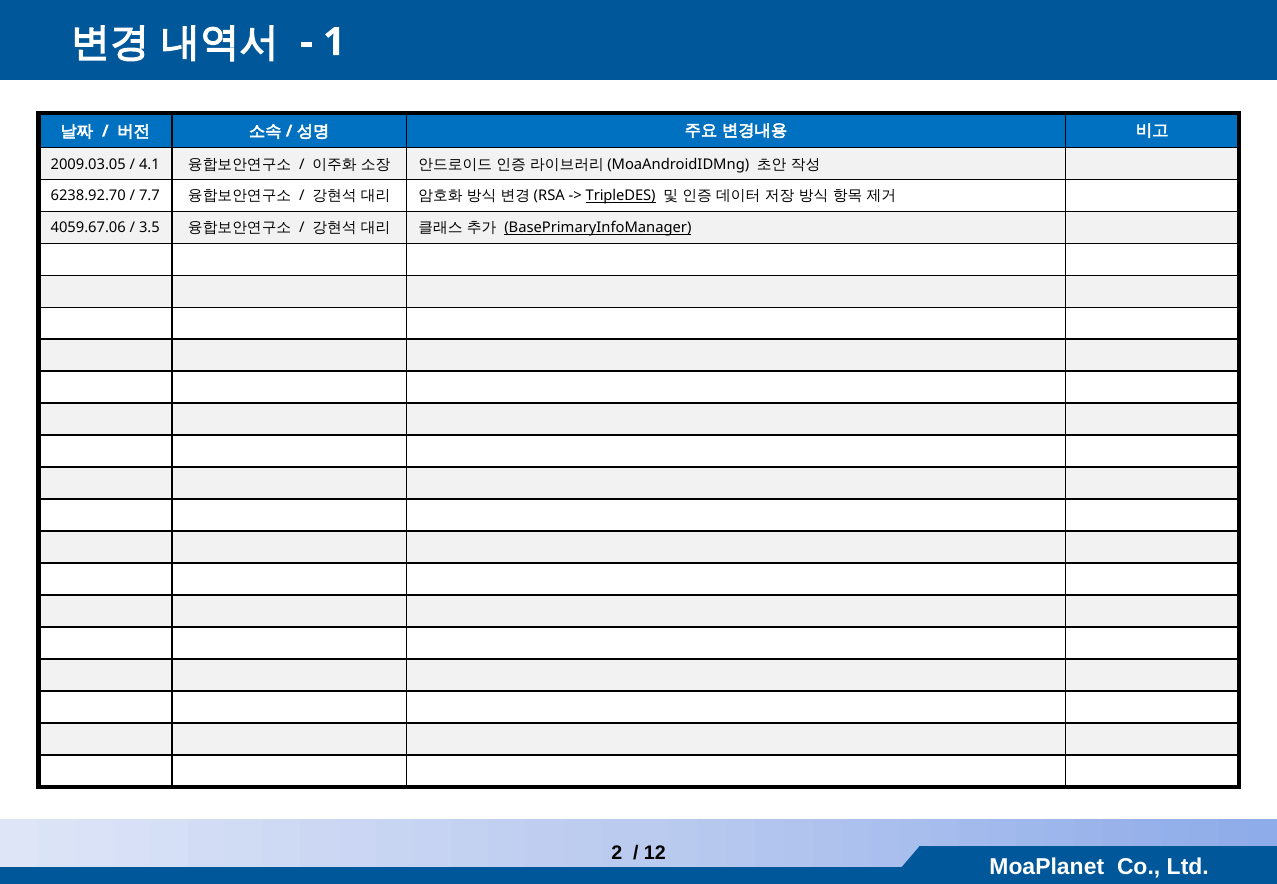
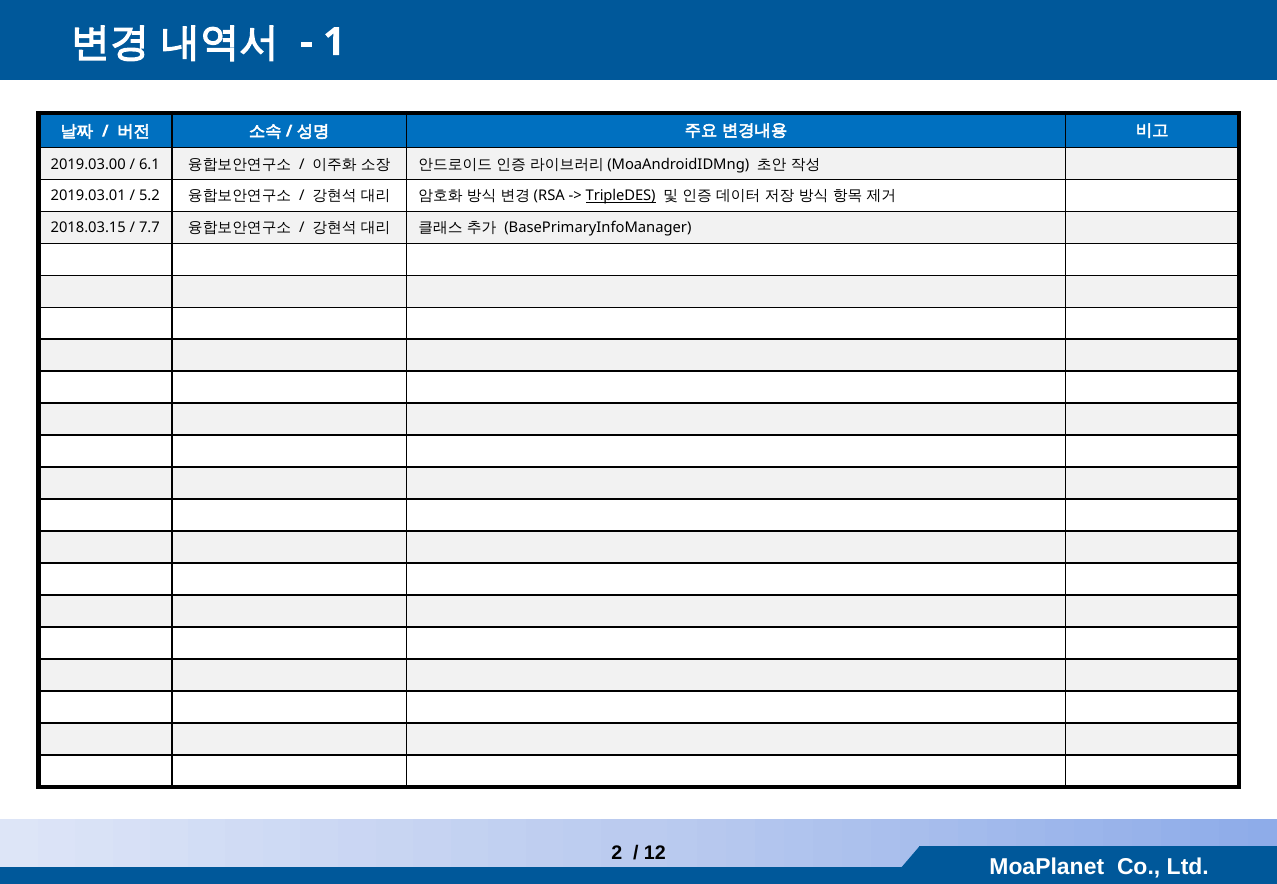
2009.03.05: 2009.03.05 -> 2019.03.00 (88, 164)
4.1: 4.1 -> 6.1 (149, 164)
6238.92.70: 6238.92.70 -> 2019.03.01 (88, 196)
7.7: 7.7 -> 5.2 (149, 196)
4059.67.06: 4059.67.06 -> 2018.03.15 (88, 228)
3.5: 3.5 -> 7.7 (149, 228)
BasePrimaryInfoManager underline: present -> none (598, 228)
